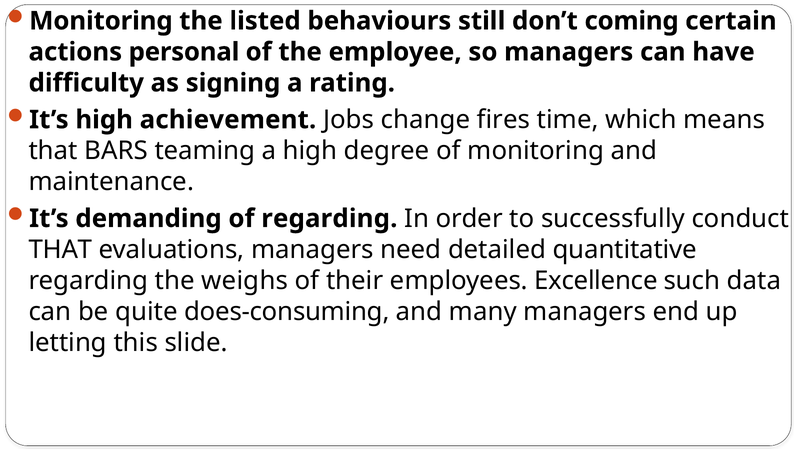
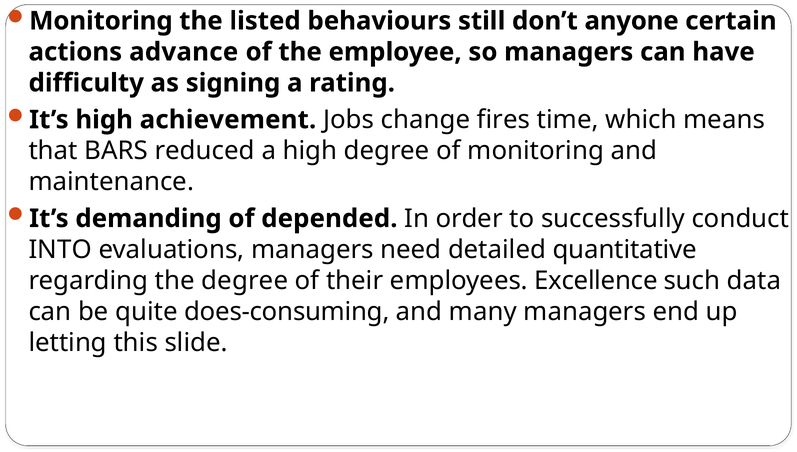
coming: coming -> anyone (632, 21)
personal: personal -> advance (184, 52)
teaming: teaming -> reduced (205, 151)
of regarding: regarding -> depended (329, 218)
THAT: THAT -> INTO (60, 249)
the weighs: weighs -> degree (245, 280)
